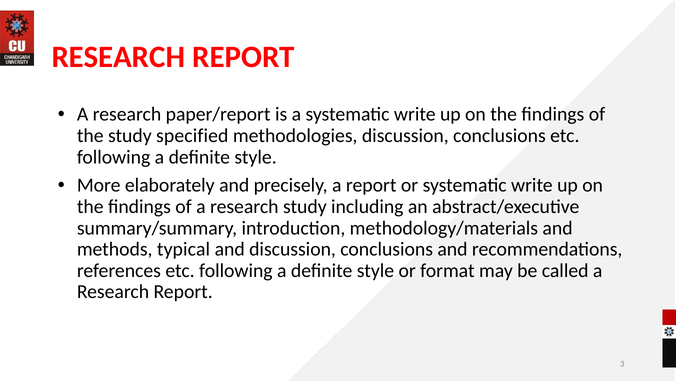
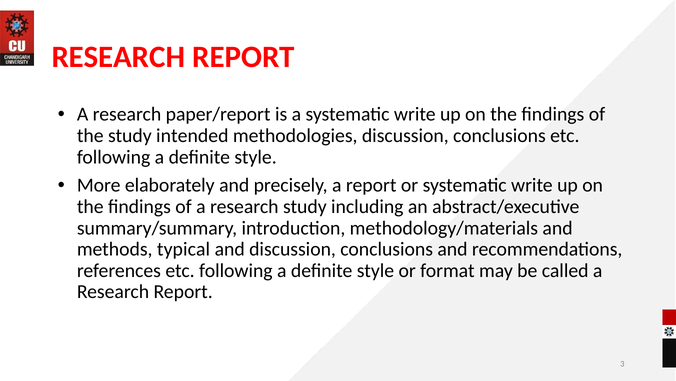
specified: specified -> intended (192, 136)
